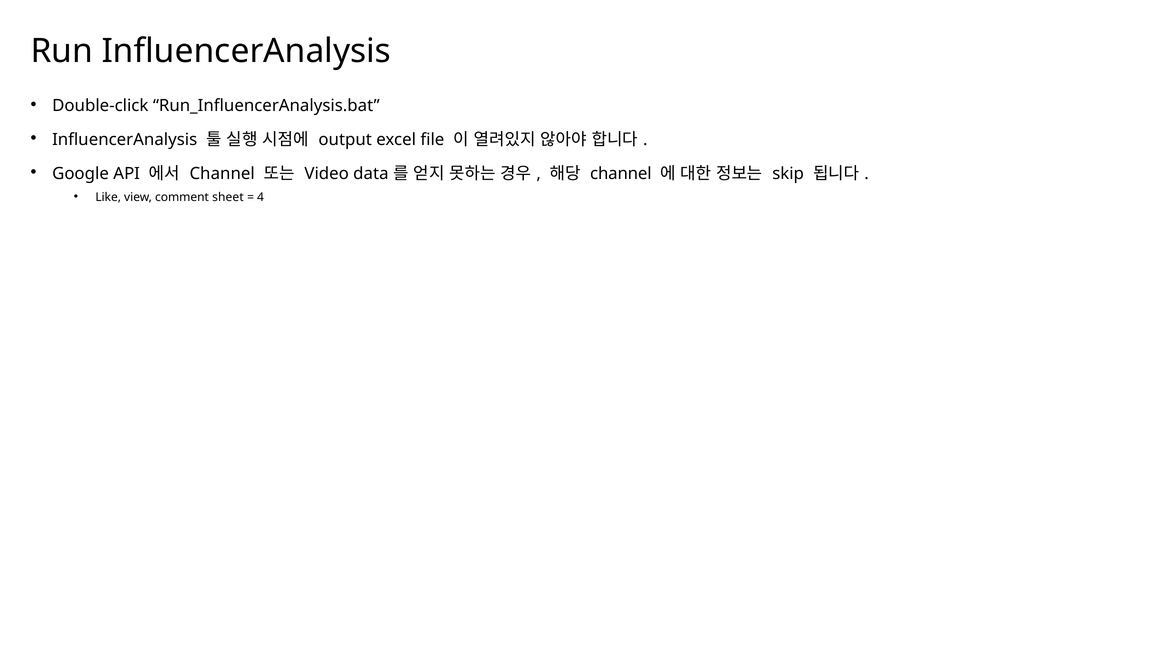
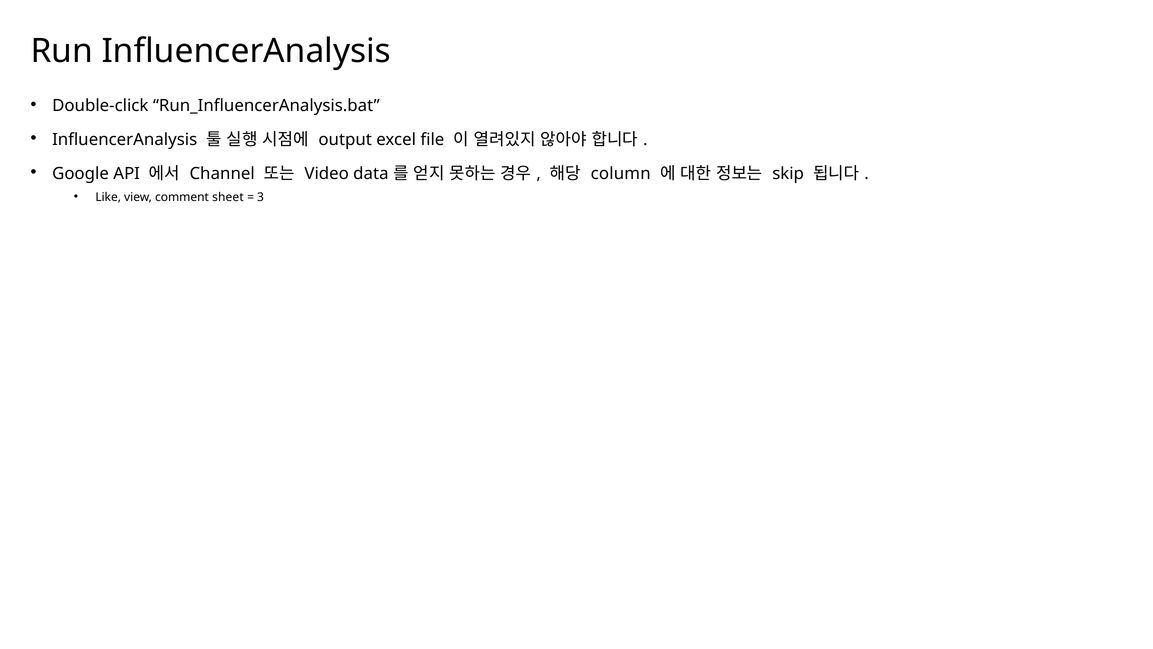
channel: channel -> column (621, 174)
4: 4 -> 3 (261, 197)
